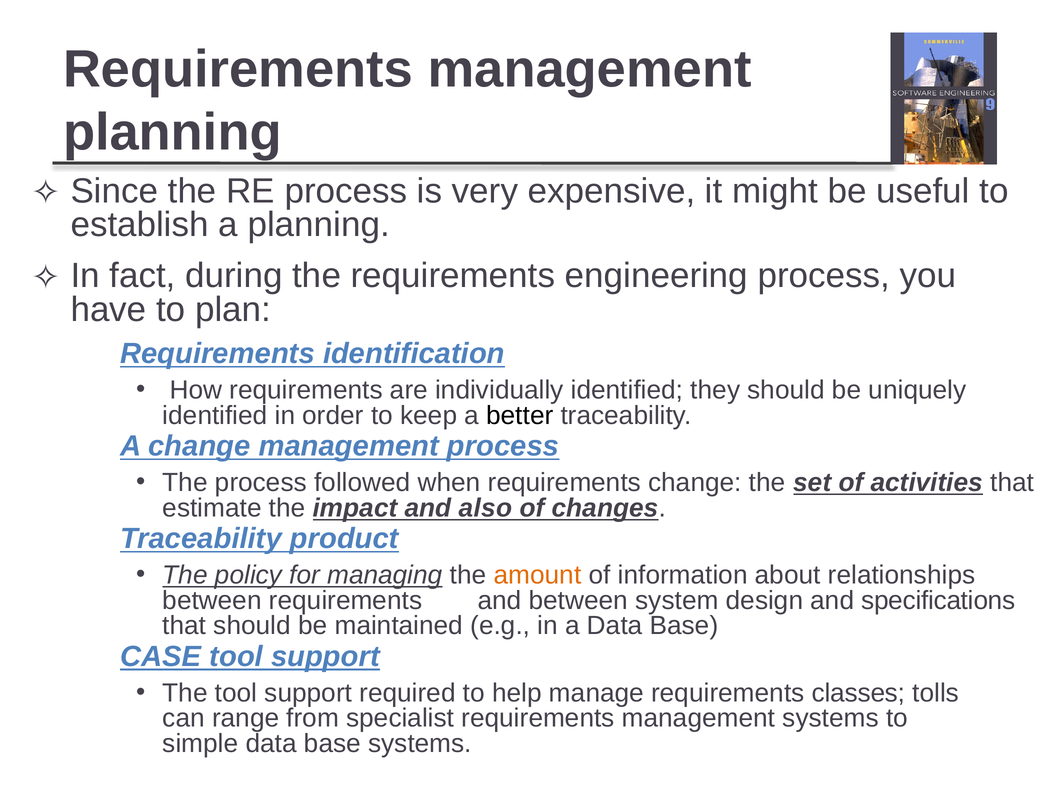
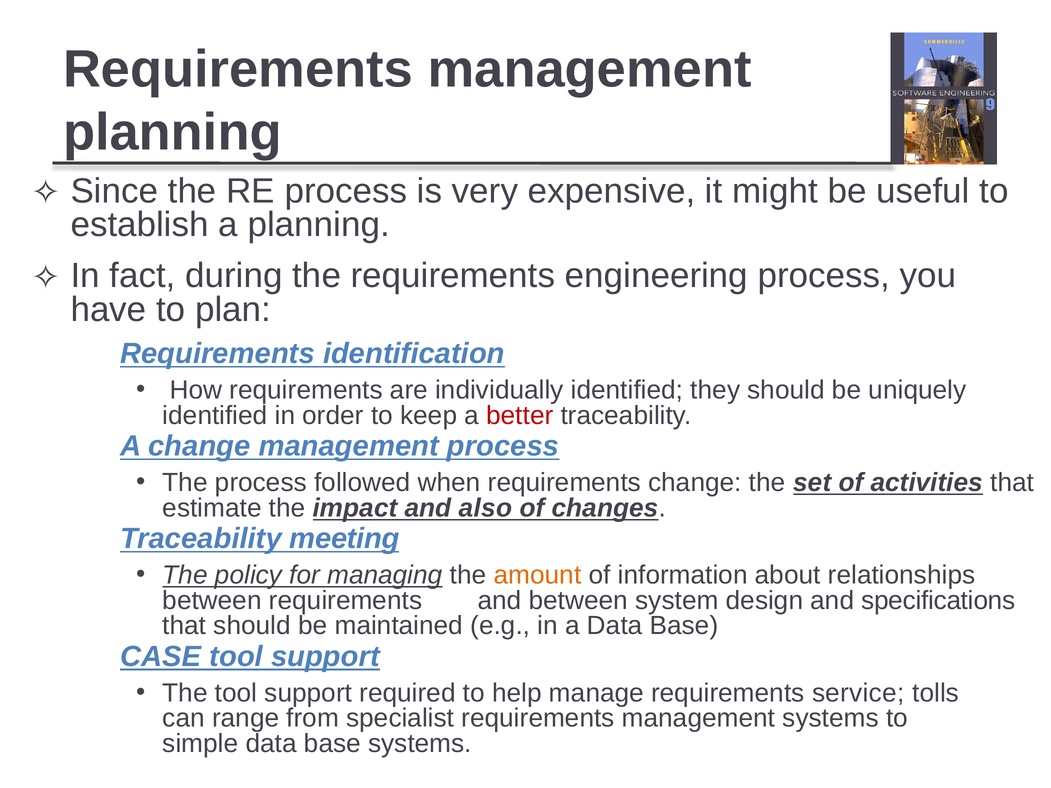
better colour: black -> red (520, 416)
product: product -> meeting (344, 539)
classes: classes -> service (858, 693)
